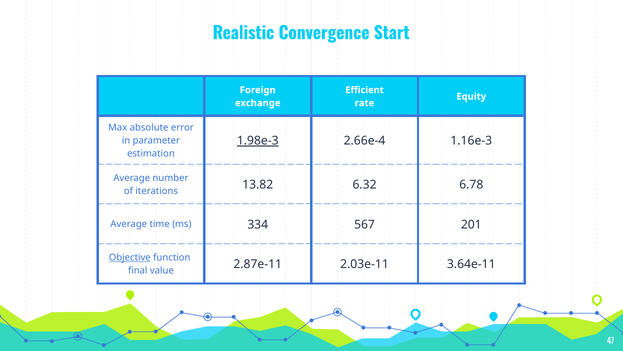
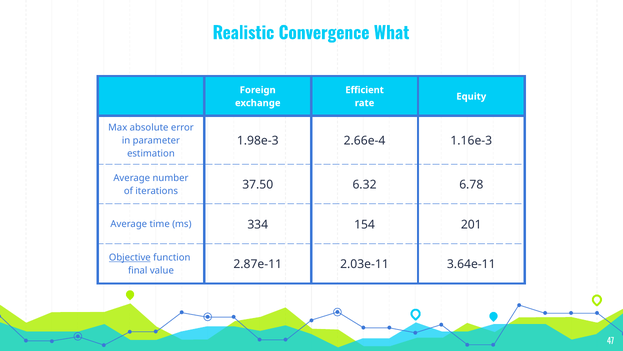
Start: Start -> What (392, 33)
1.98e-3 underline: present -> none (258, 140)
13.82: 13.82 -> 37.50 (258, 184)
567: 567 -> 154 (365, 224)
